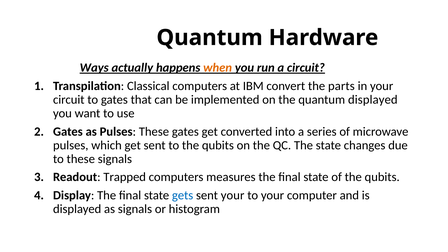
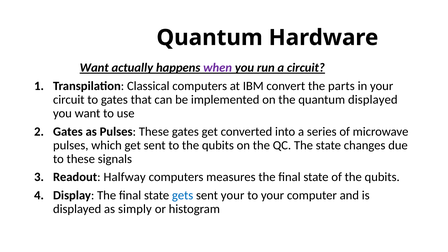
Ways: Ways -> Want (94, 68)
when colour: orange -> purple (218, 68)
Trapped: Trapped -> Halfway (125, 177)
as signals: signals -> simply (135, 209)
